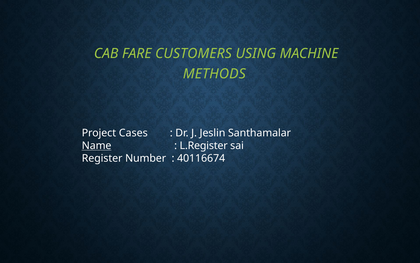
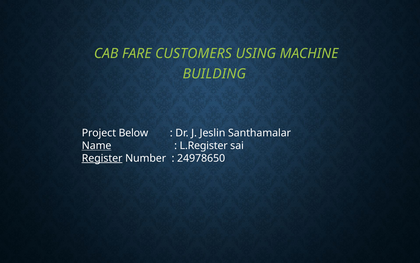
METHODS: METHODS -> BUILDING (214, 74)
Cases: Cases -> Below (133, 133)
Register underline: none -> present (102, 158)
40116674: 40116674 -> 24978650 (201, 158)
